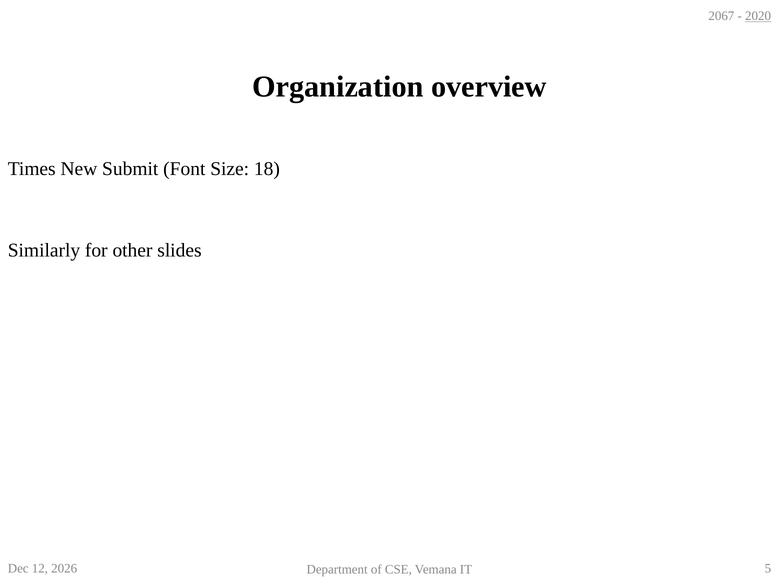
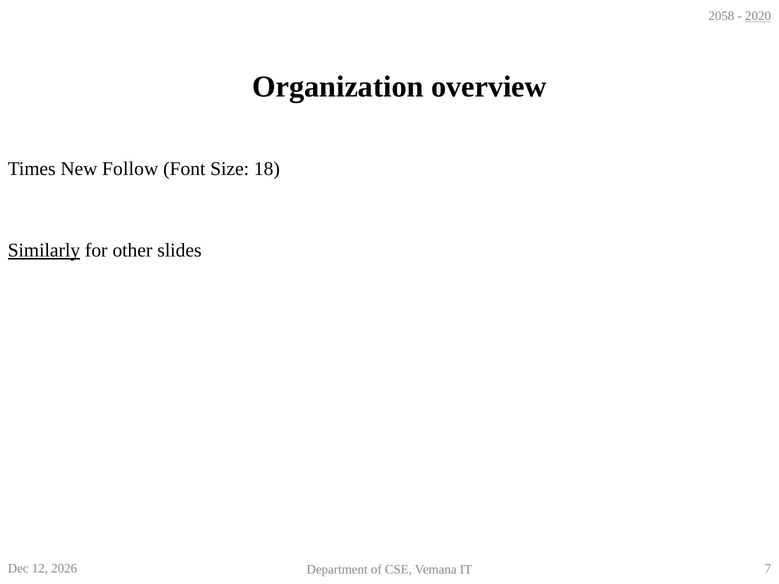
2067: 2067 -> 2058 (721, 16)
Submit: Submit -> Follow (130, 169)
Similarly underline: none -> present (44, 251)
5: 5 -> 7 (768, 569)
